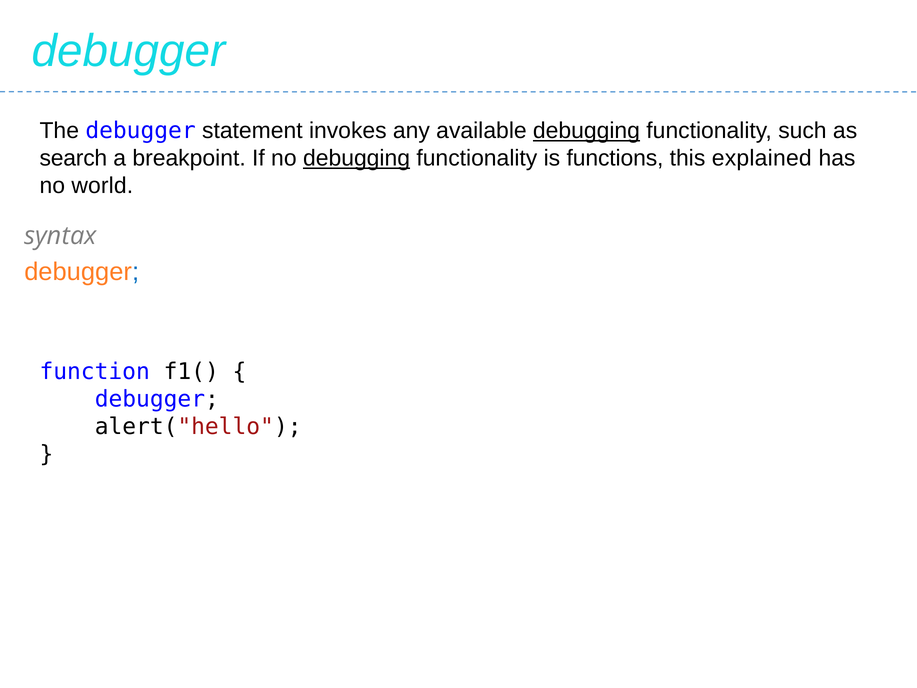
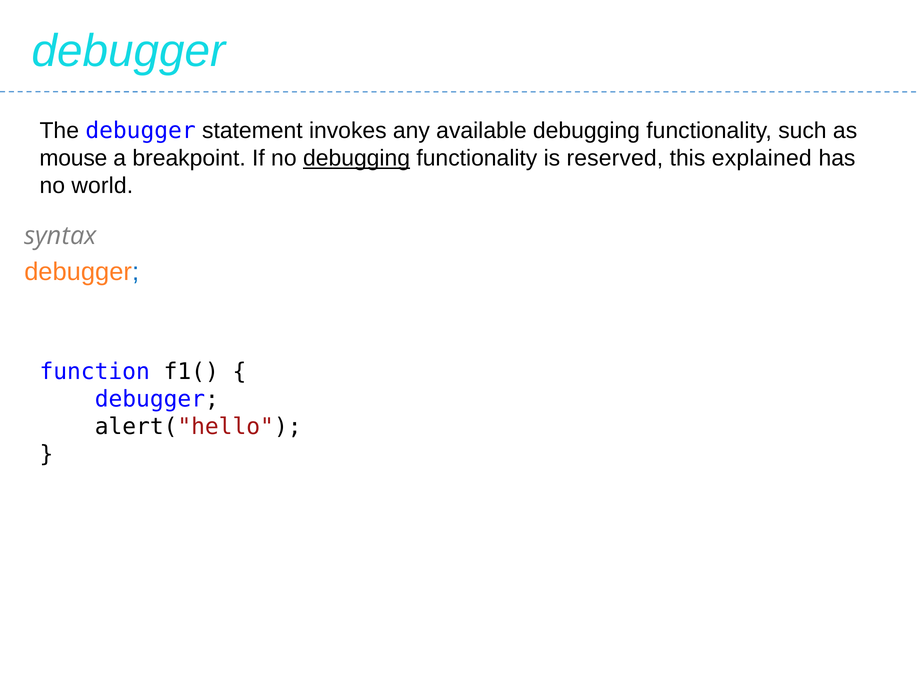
debugging underline: present -> none (586, 131)
search: search -> mouse (73, 158)
functions: functions -> reserved (615, 158)
